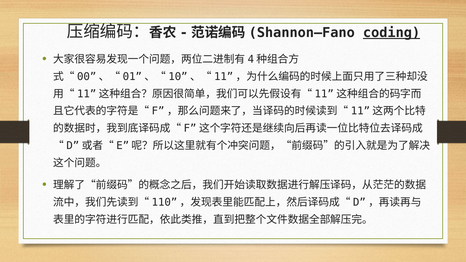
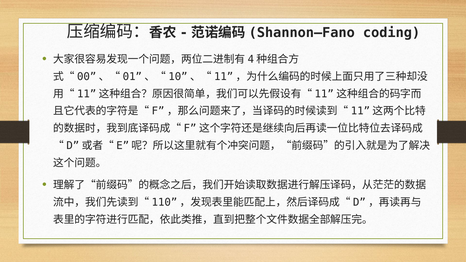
coding underline: present -> none (392, 33)
